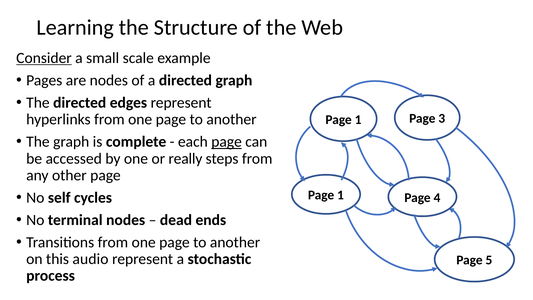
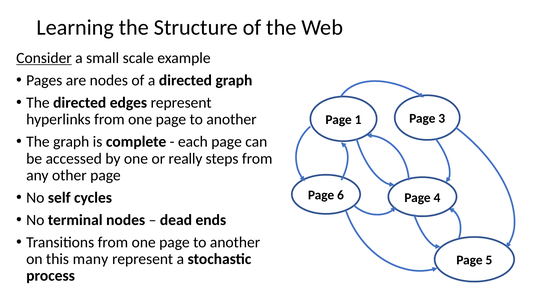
page underline: present -> none (227, 142)
1: 1 -> 6 (341, 195)
audio: audio -> many (90, 259)
